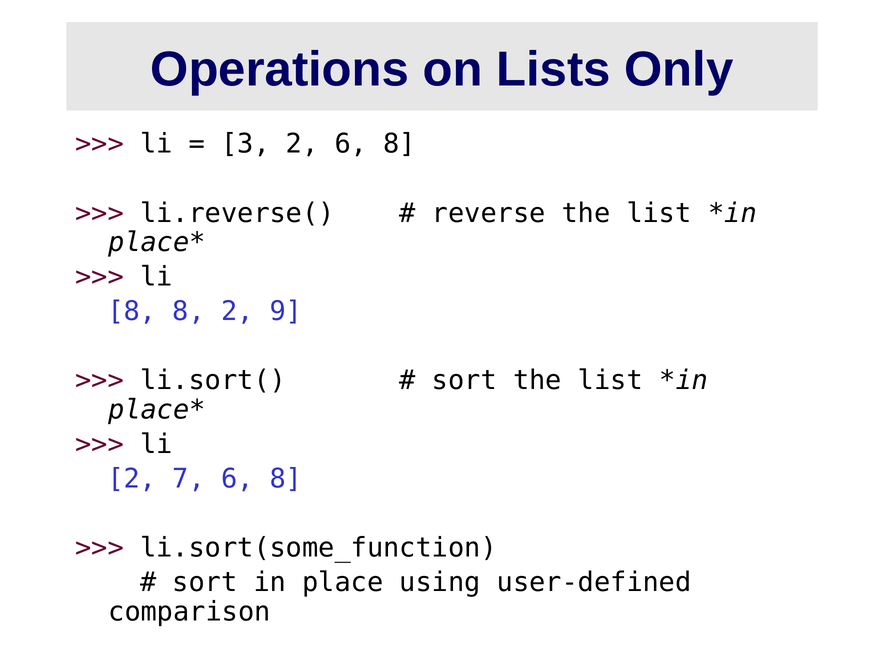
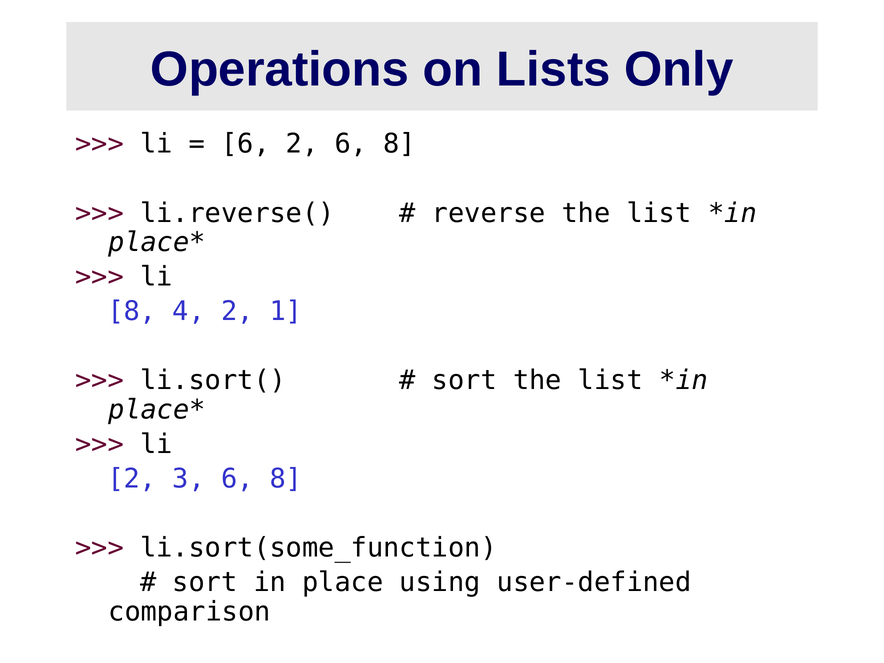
3: 3 -> 6 (245, 144)
8 8: 8 -> 4 (189, 311)
9: 9 -> 1 (286, 311)
7: 7 -> 3 (189, 479)
